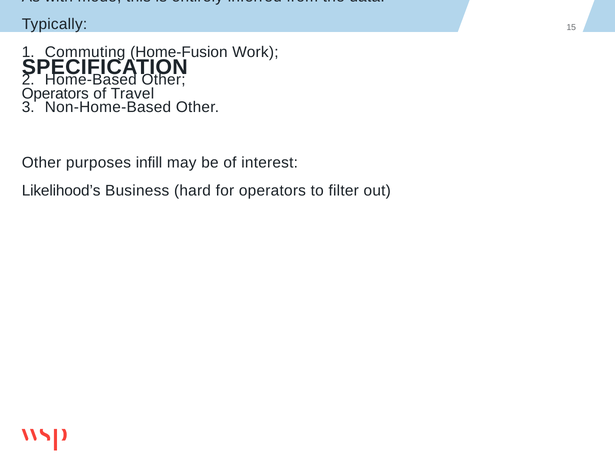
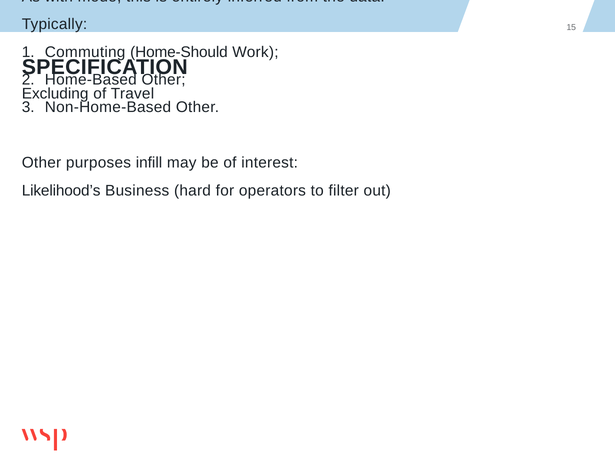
Home-Fusion: Home-Fusion -> Home-Should (179, 52)
Operators: Operators -> Excluding (55, 94)
